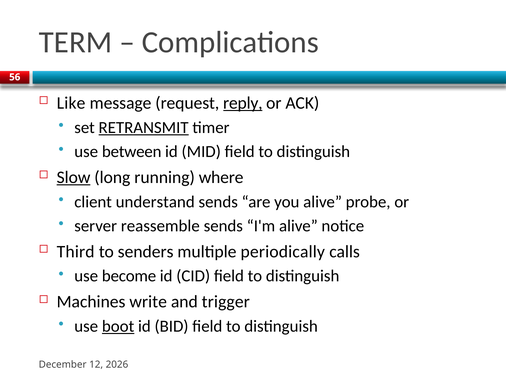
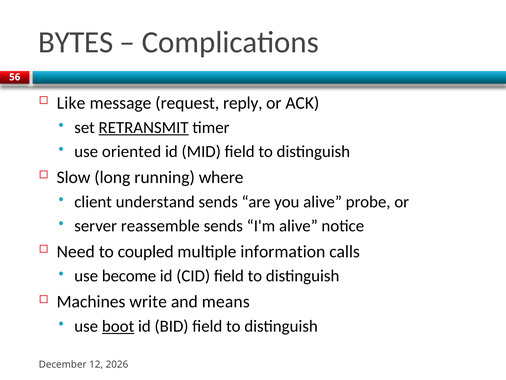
TERM: TERM -> BYTES (76, 42)
reply underline: present -> none (243, 103)
between: between -> oriented (132, 151)
Slow underline: present -> none (74, 177)
Third: Third -> Need (76, 251)
senders: senders -> coupled (146, 251)
periodically: periodically -> information (283, 251)
trigger: trigger -> means (226, 301)
